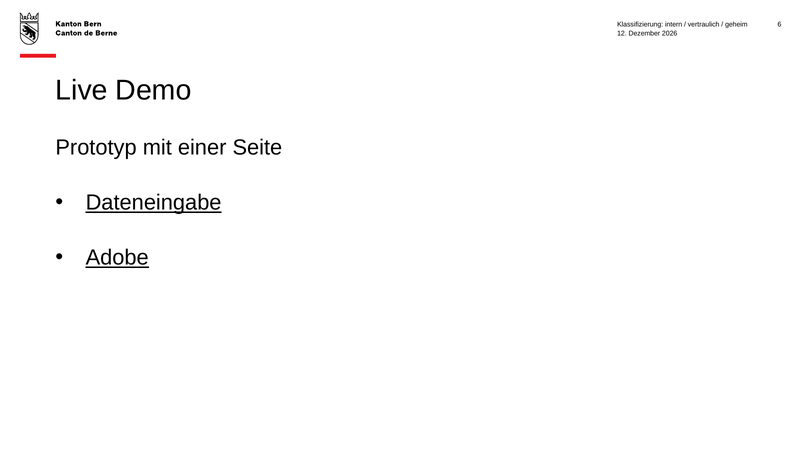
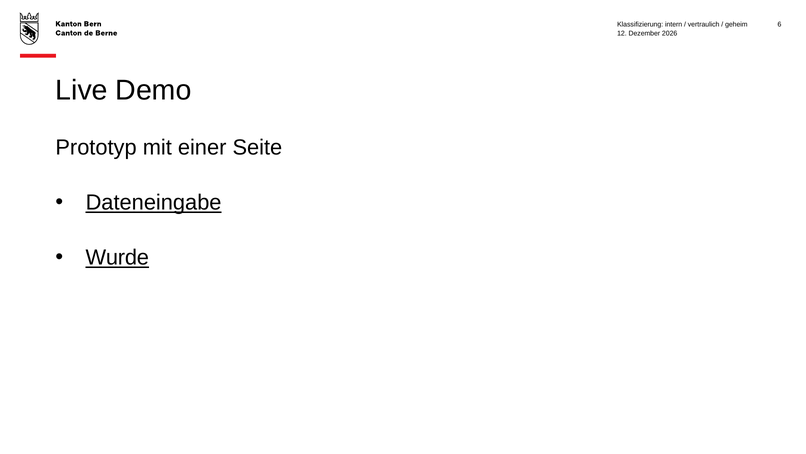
Adobe: Adobe -> Wurde (117, 257)
